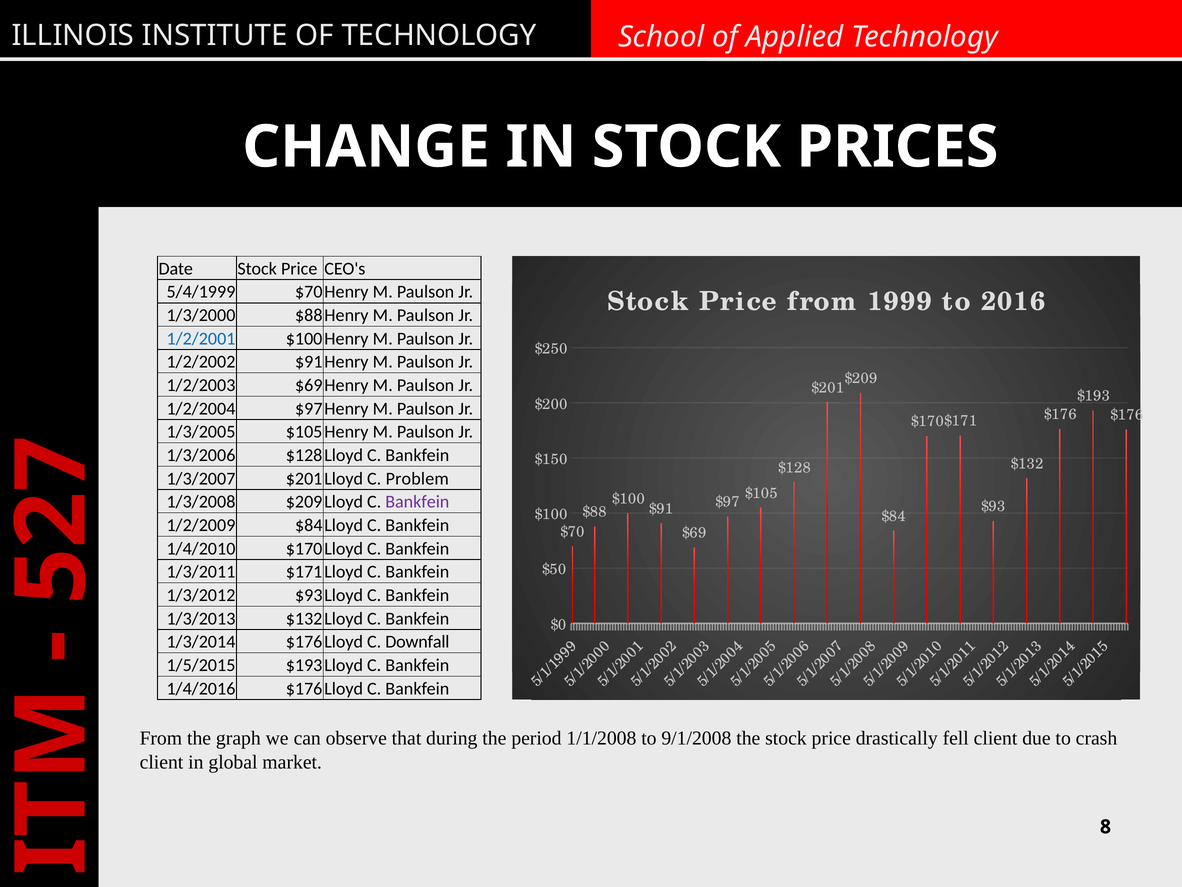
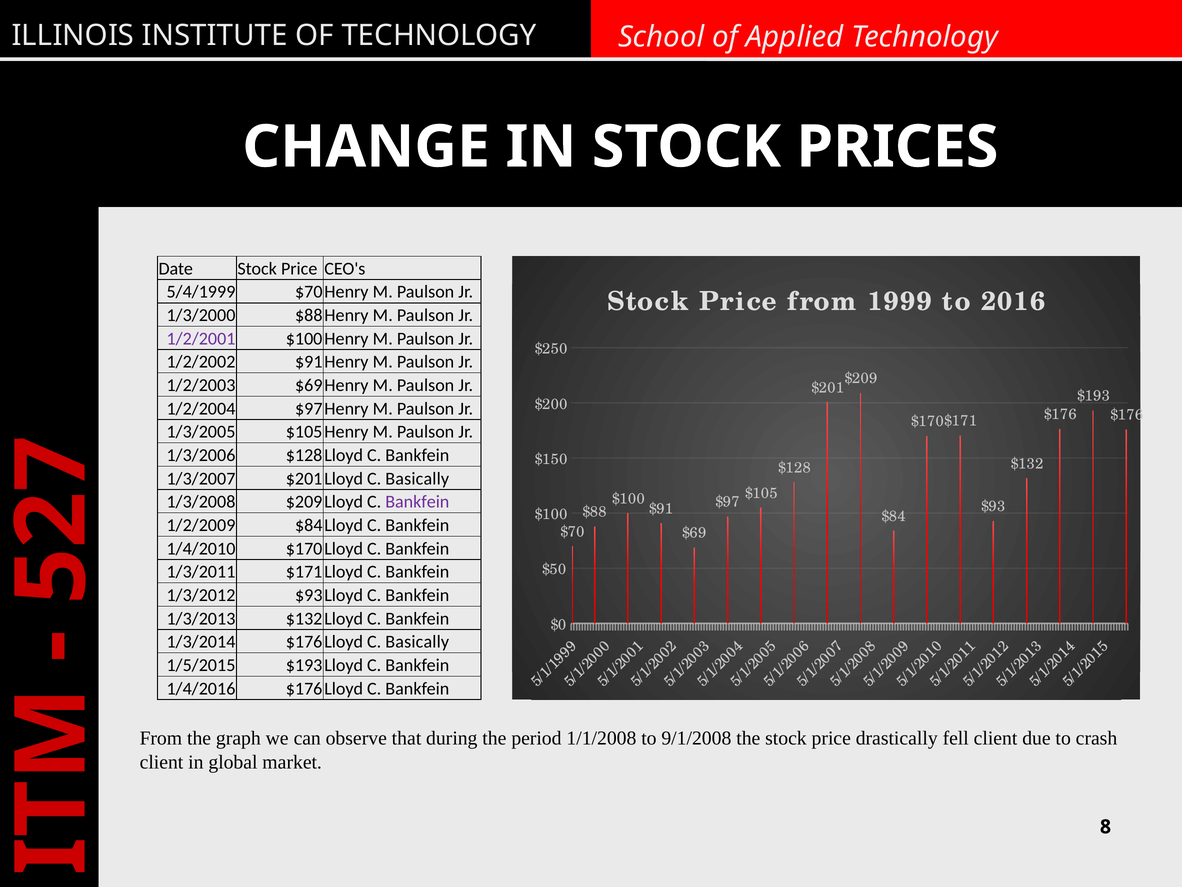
1/2/2001 colour: blue -> purple (201, 338)
Problem: Problem -> Basically (417, 478)
Downfall: Downfall -> Basically (417, 642)
